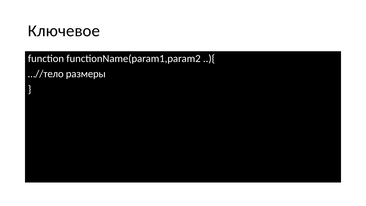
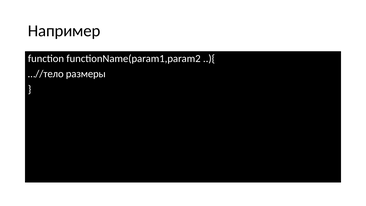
Ключевое: Ключевое -> Например (64, 31)
